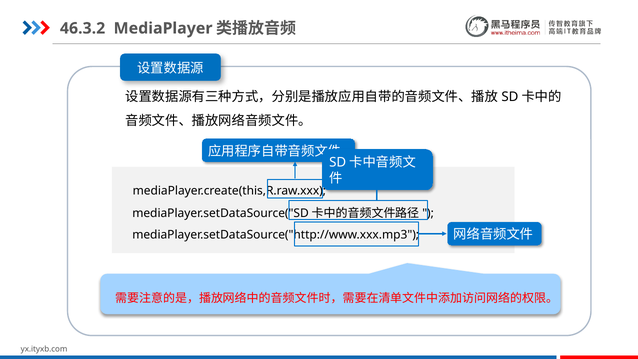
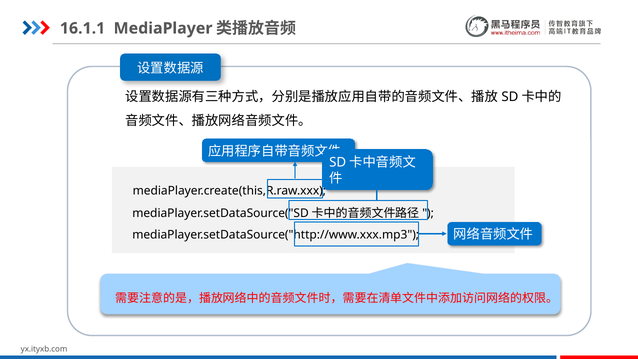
46.3.2: 46.3.2 -> 16.1.1 (83, 28)
